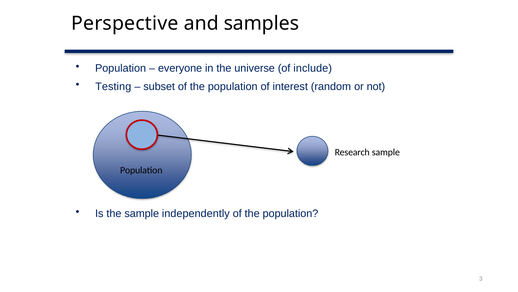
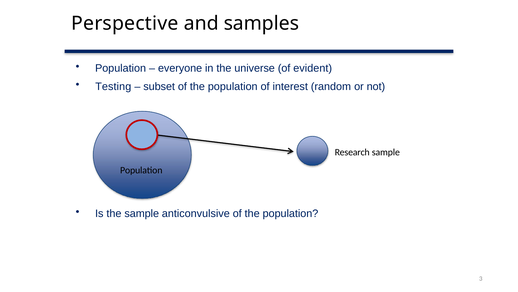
include: include -> evident (313, 68)
independently: independently -> anticonvulsive (196, 213)
